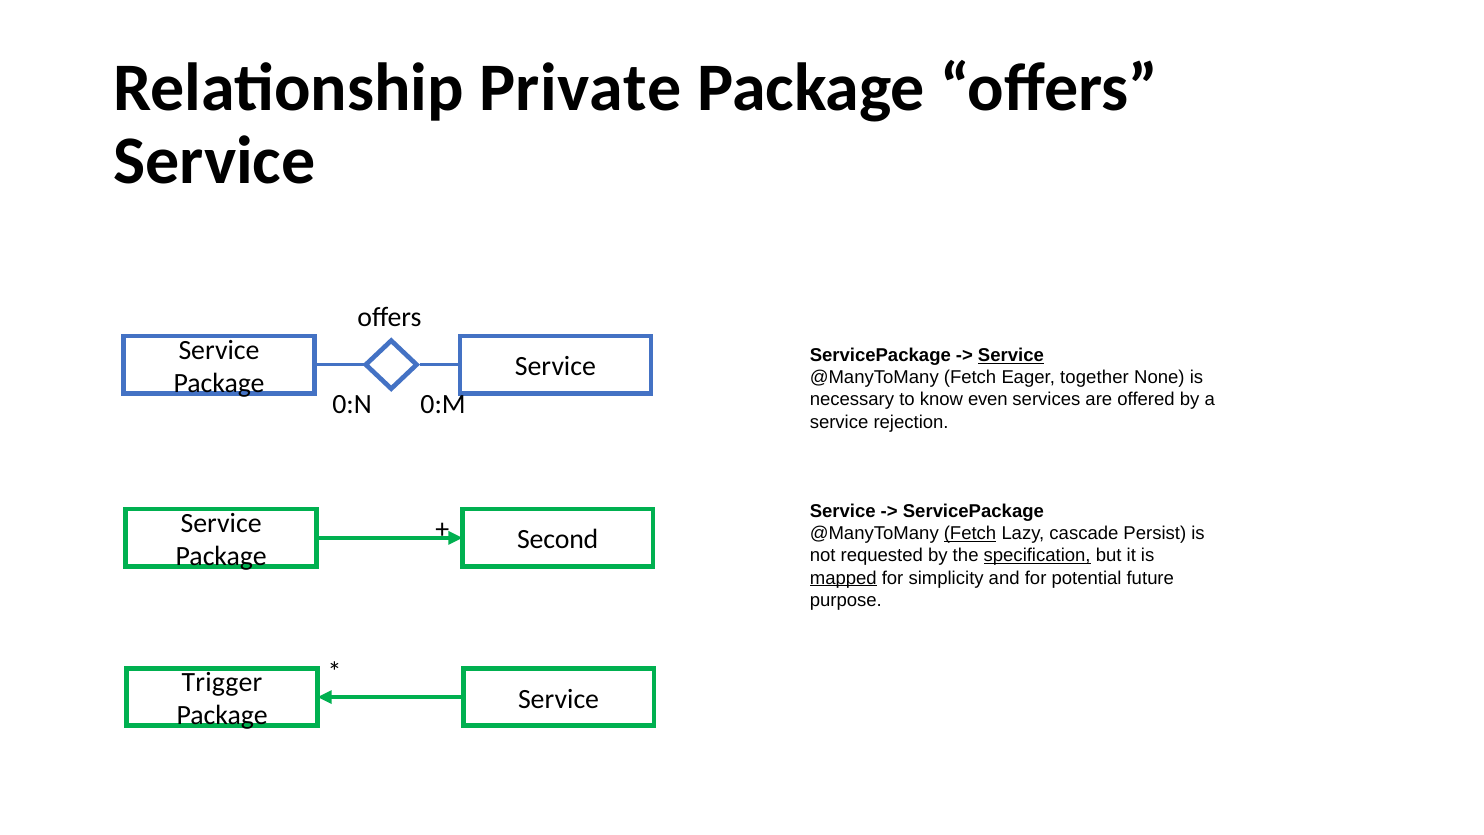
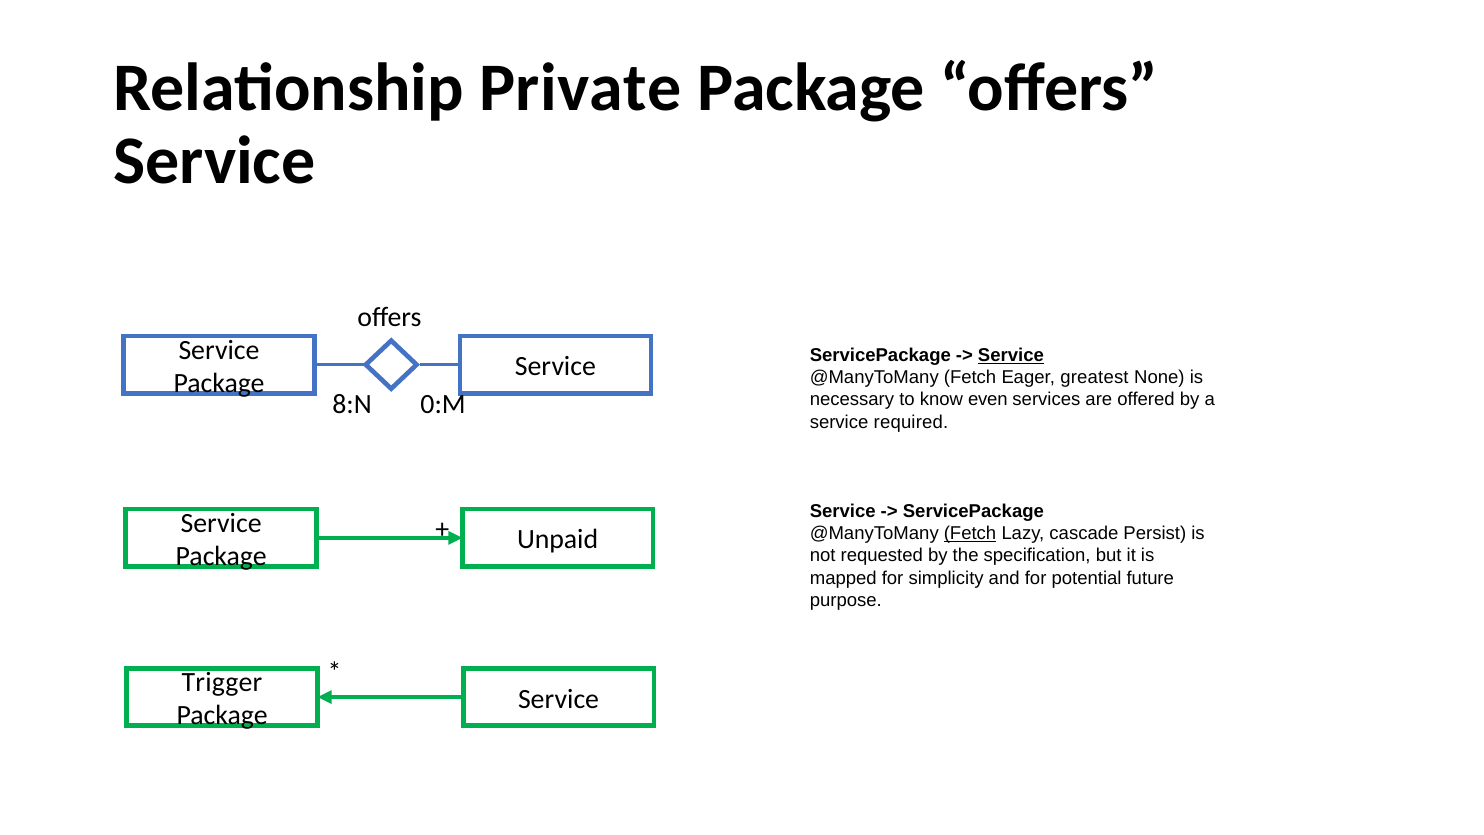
together: together -> greatest (1094, 377)
0:N: 0:N -> 8:N (352, 405)
rejection: rejection -> required (911, 422)
Second: Second -> Unpaid (558, 540)
specification underline: present -> none (1037, 556)
mapped underline: present -> none (843, 578)
